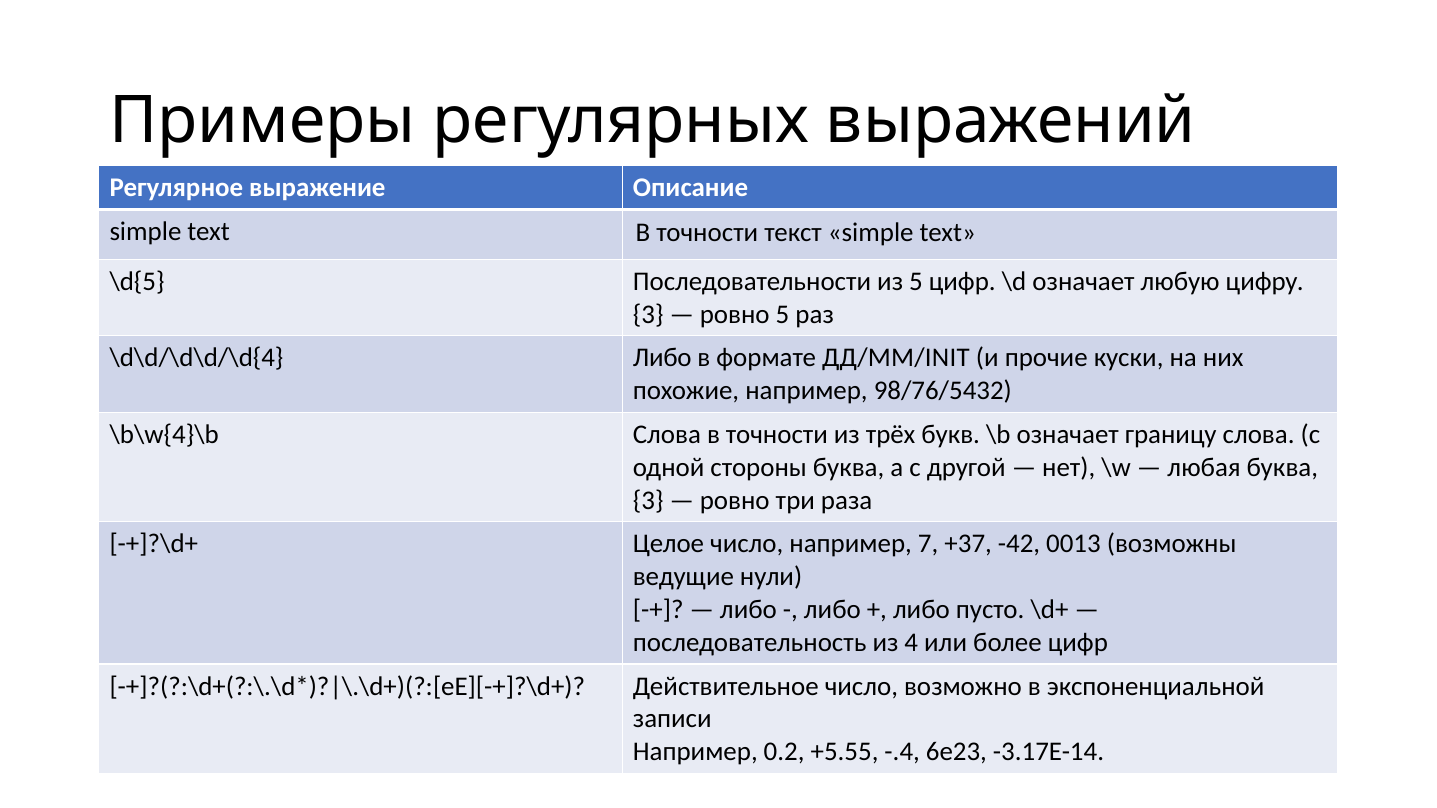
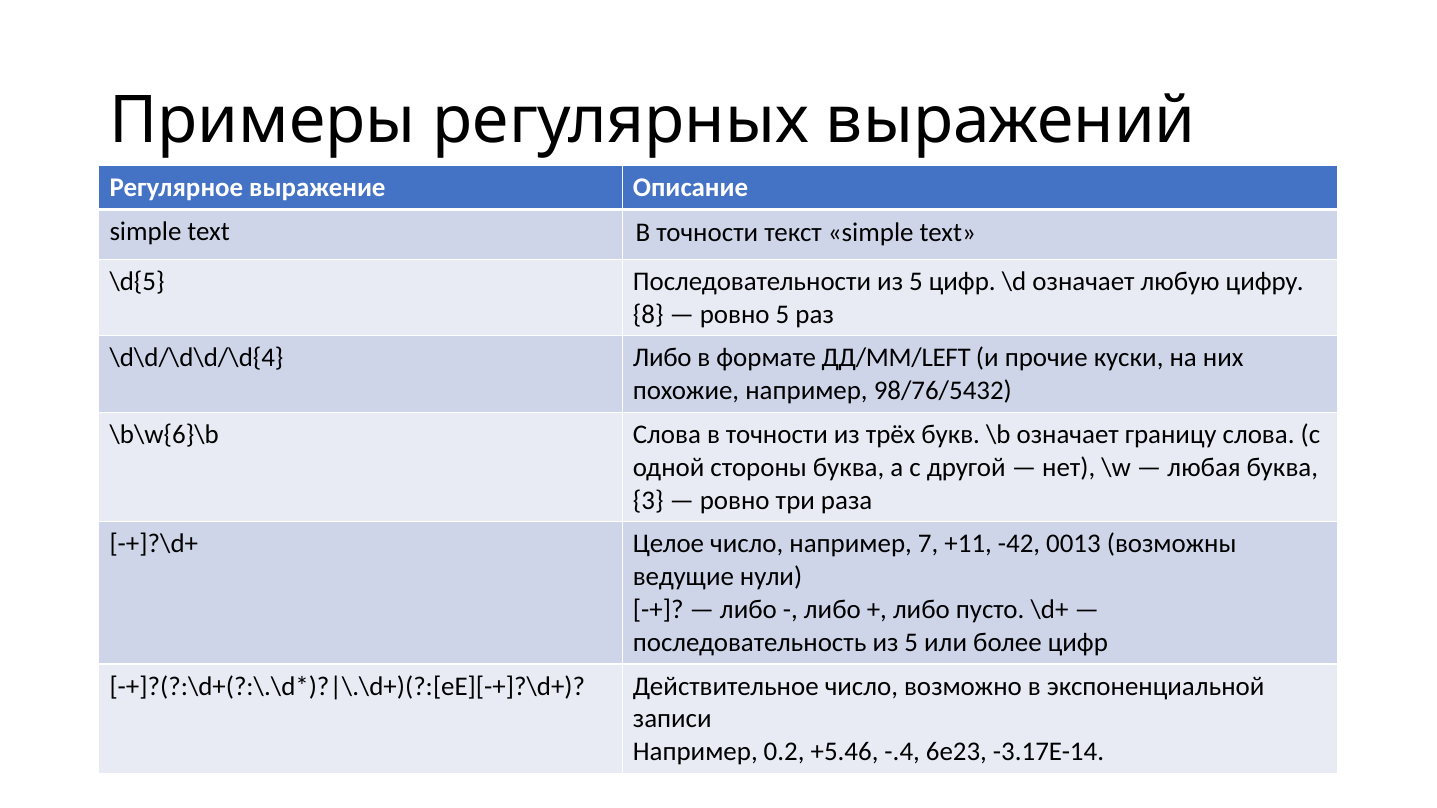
3: 3 -> 8 (648, 314)
ДД/ММ/INIT: ДД/ММ/INIT -> ДД/ММ/LEFT (896, 358)
\b\w{4}\b: \b\w{4}\b -> \b\w{6}\b (164, 435)
+37: +37 -> +11 (968, 544)
последовательность из 4: 4 -> 5 (911, 643)
+5.55: +5.55 -> +5.46 (845, 752)
